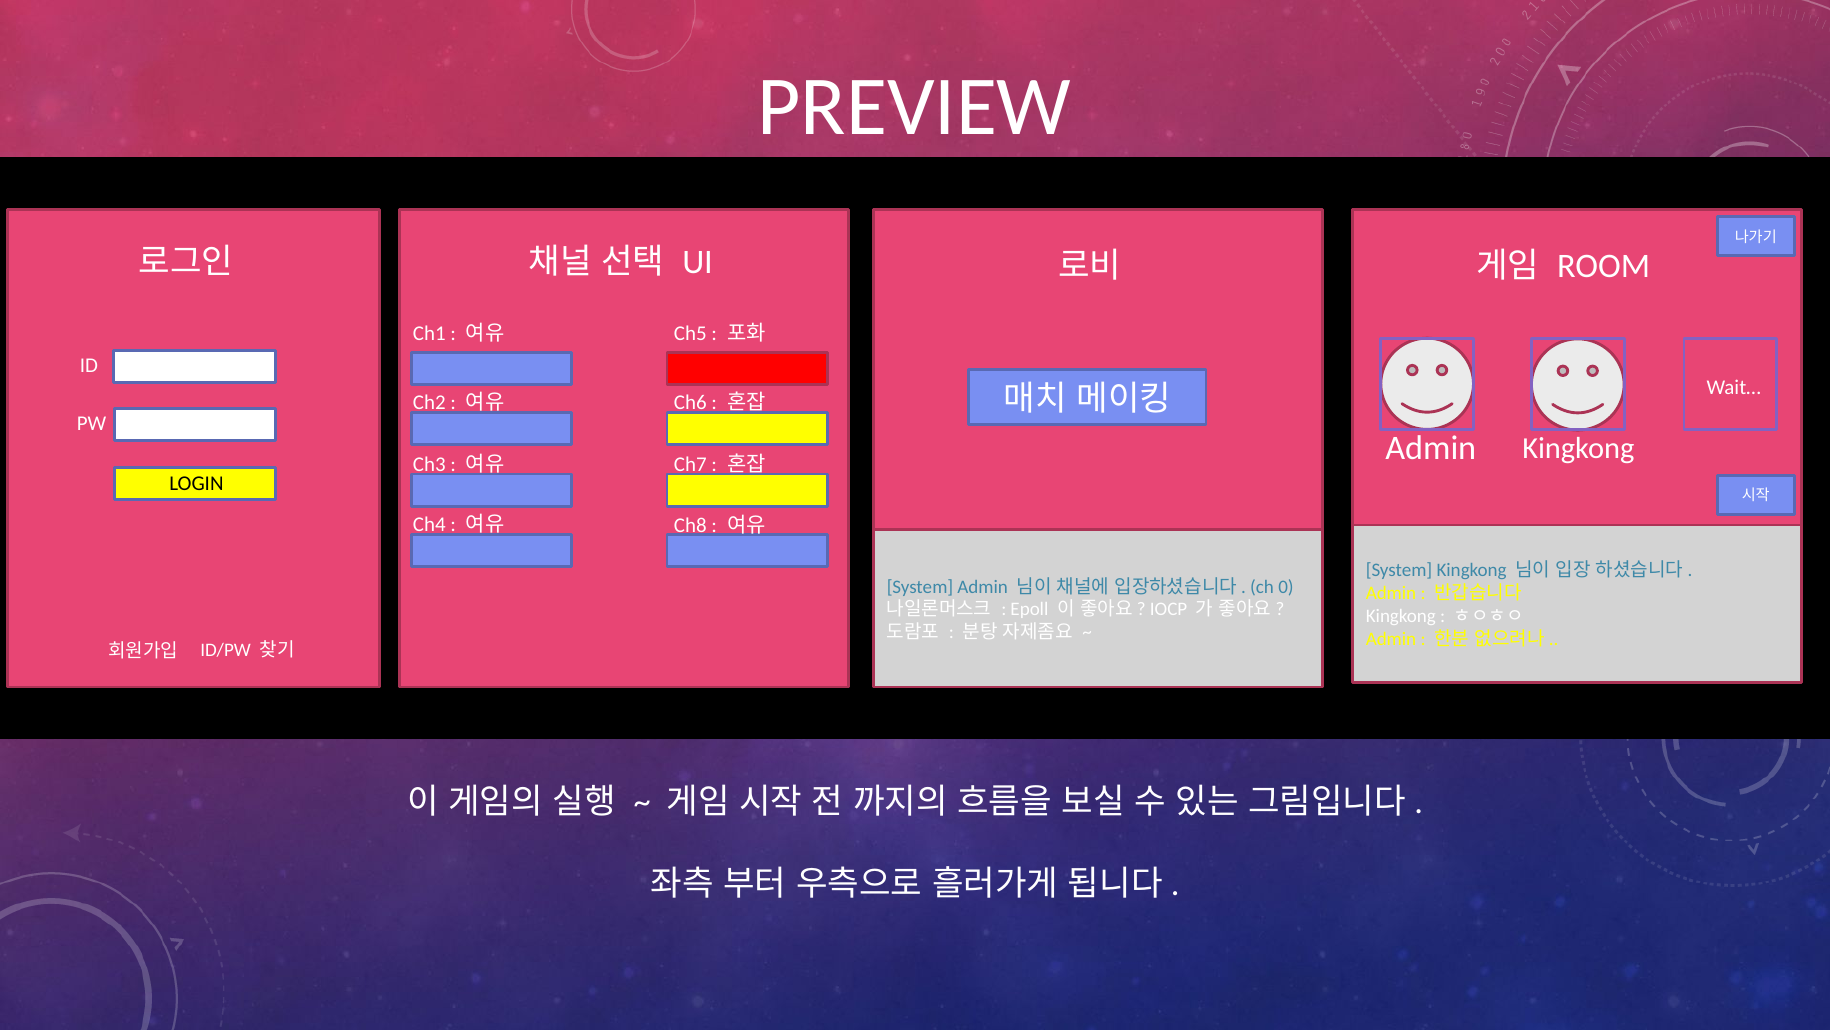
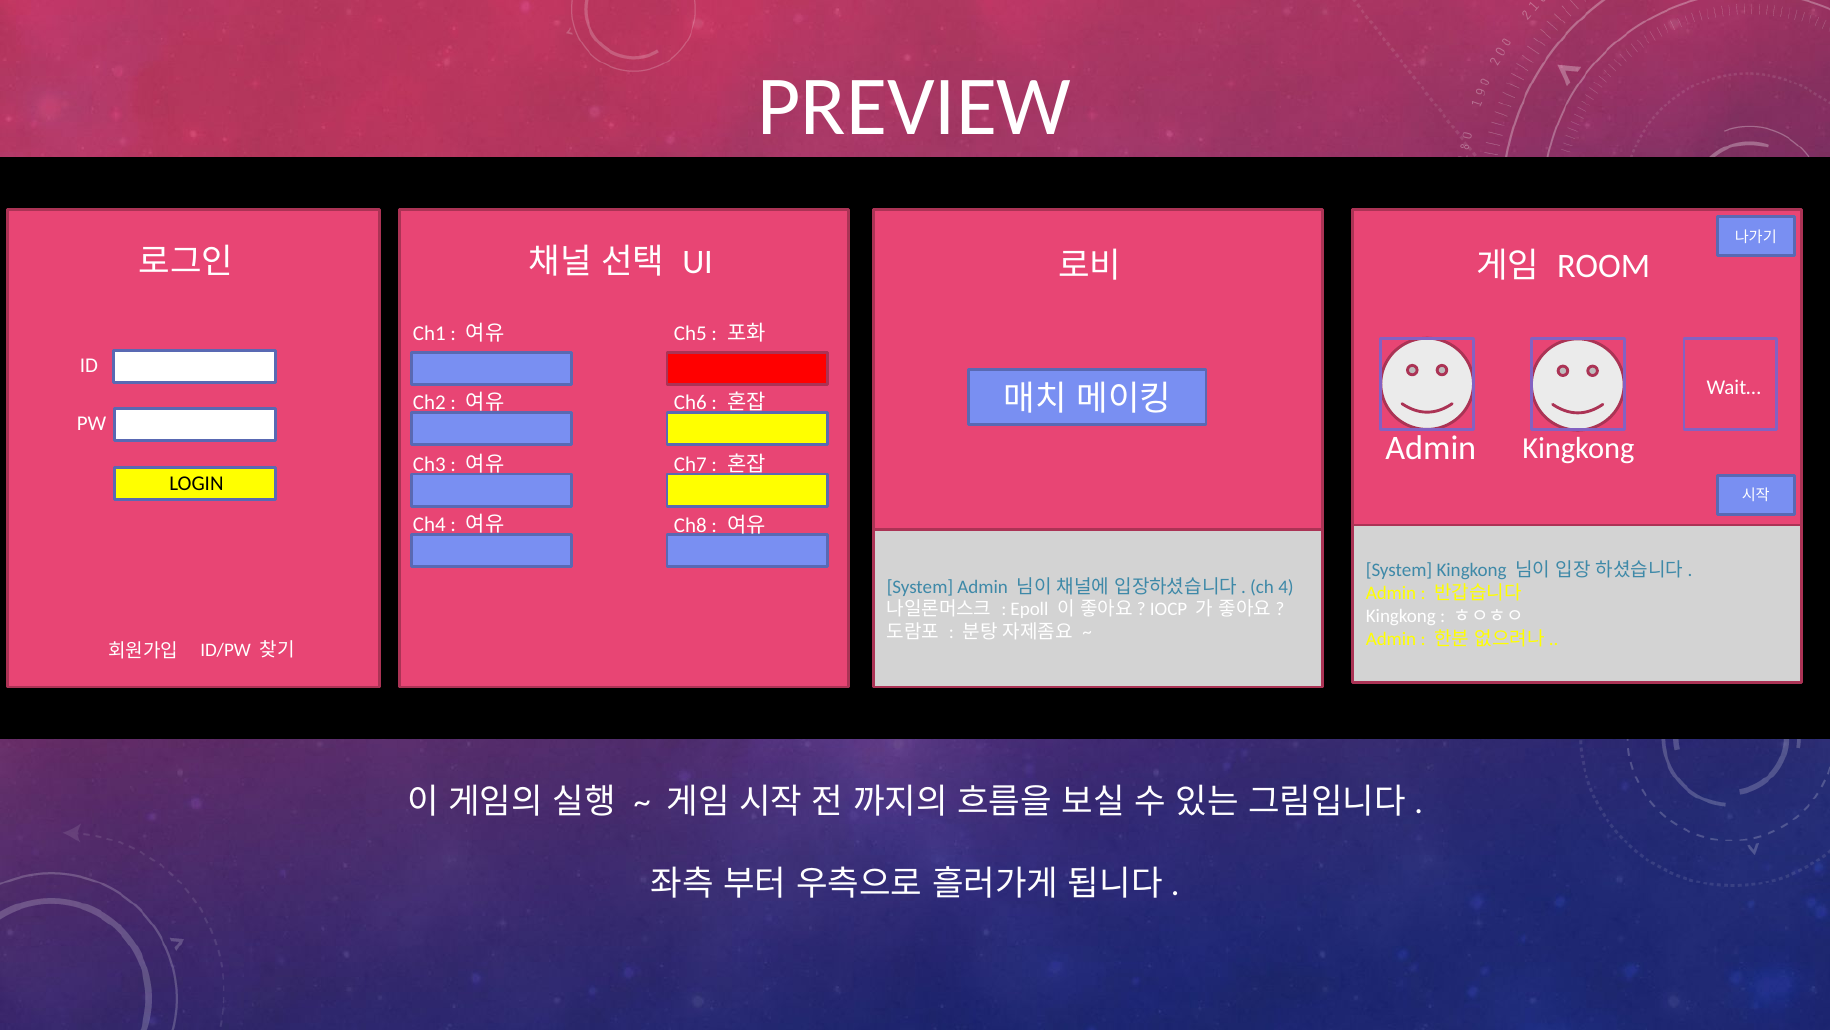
0: 0 -> 4 (1286, 586)
